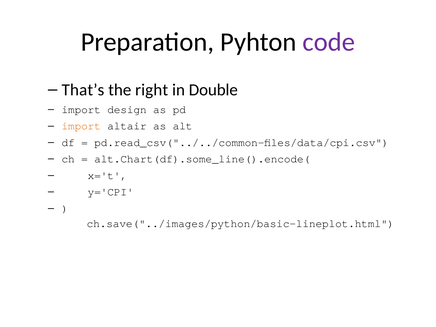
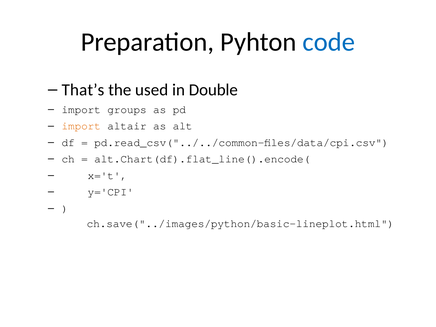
code colour: purple -> blue (329, 42)
right: right -> used (152, 90)
design: design -> groups (127, 110)
alt.Chart(df).some_line().encode(: alt.Chart(df).some_line().encode( -> alt.Chart(df).flat_line().encode( (202, 159)
